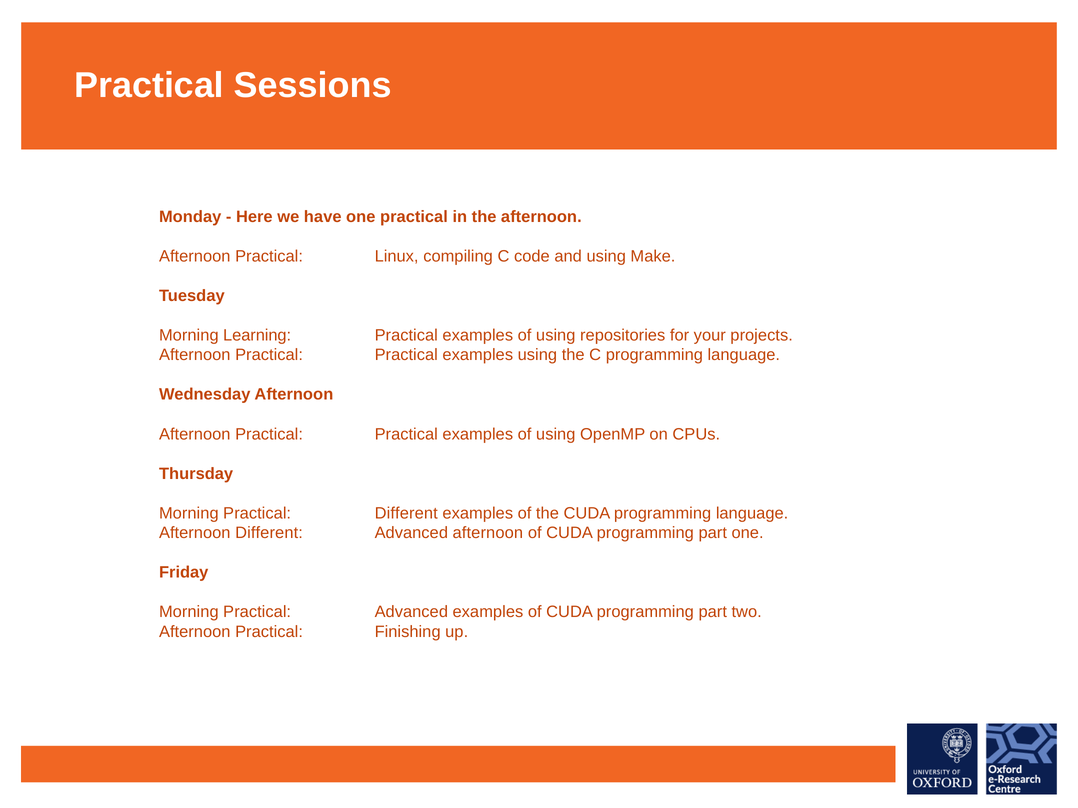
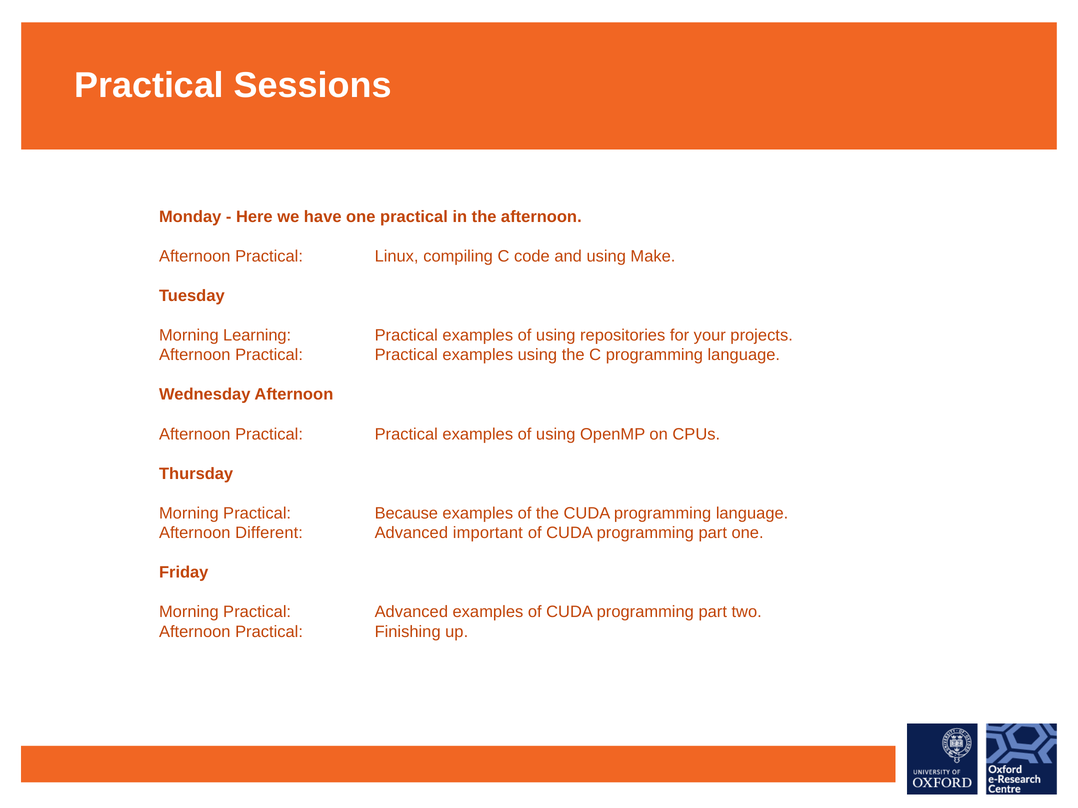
Practical Different: Different -> Because (406, 513)
Advanced afternoon: afternoon -> important (488, 533)
